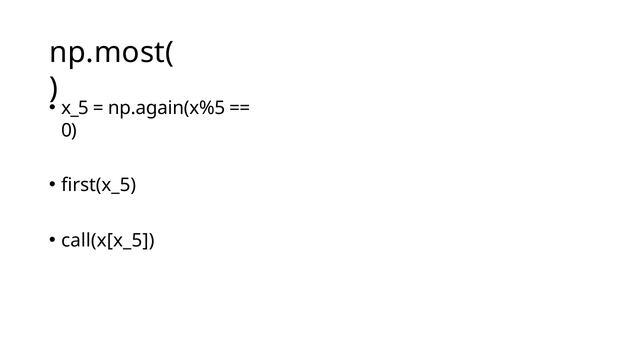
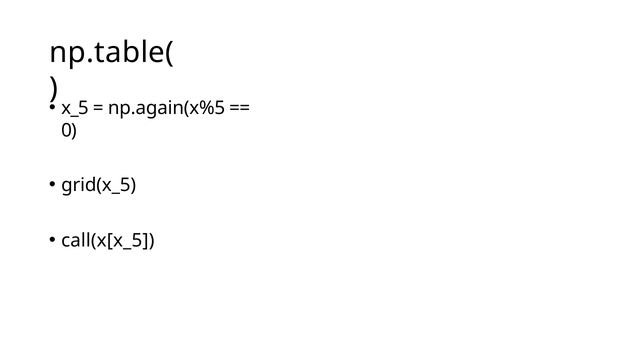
np.most(: np.most( -> np.table( (112, 53)
first(x_5: first(x_5 -> grid(x_5 (99, 185)
